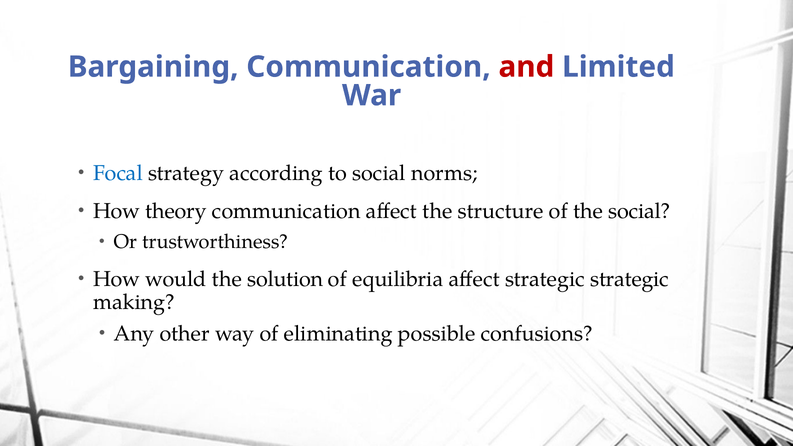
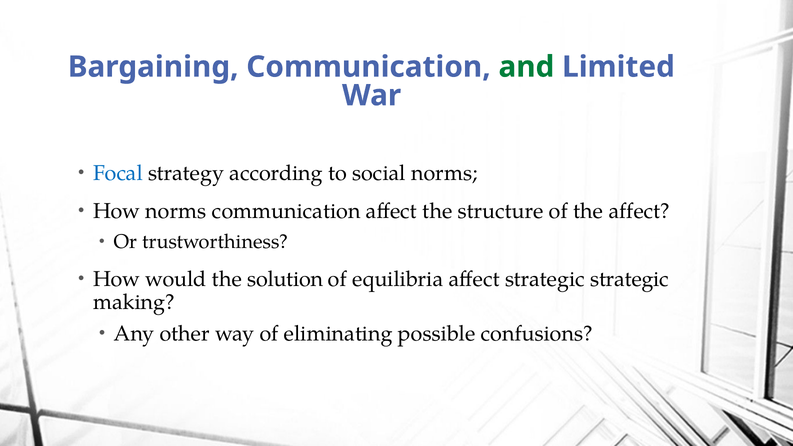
and colour: red -> green (526, 67)
How theory: theory -> norms (176, 211)
the social: social -> affect (639, 211)
